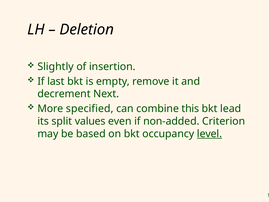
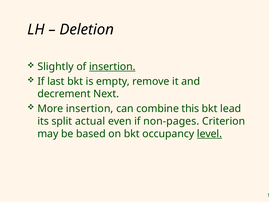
insertion underline: none -> present (112, 67)
More specified: specified -> insertion (90, 108)
values: values -> actual (90, 121)
non-added: non-added -> non-pages (171, 121)
